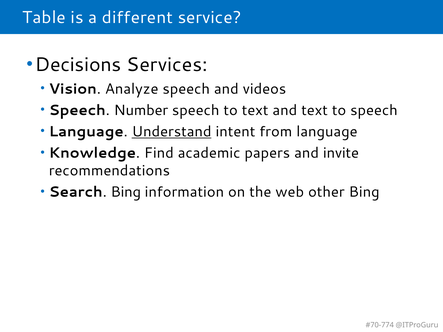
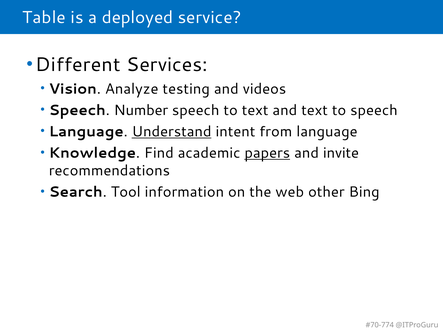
different: different -> deployed (138, 18)
Decisions: Decisions -> Different (78, 65)
Analyze speech: speech -> testing (186, 89)
papers underline: none -> present (267, 153)
Search Bing: Bing -> Tool (126, 192)
